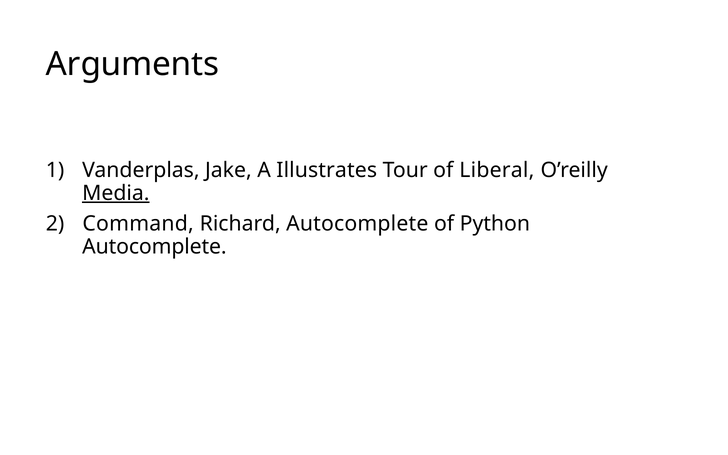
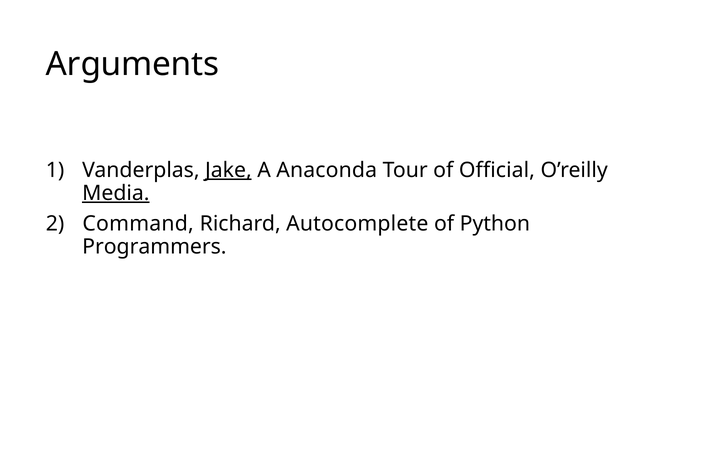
Jake underline: none -> present (228, 170)
Illustrates: Illustrates -> Anaconda (327, 170)
Liberal: Liberal -> Official (497, 170)
Autocomplete: Autocomplete -> Programmers (154, 247)
